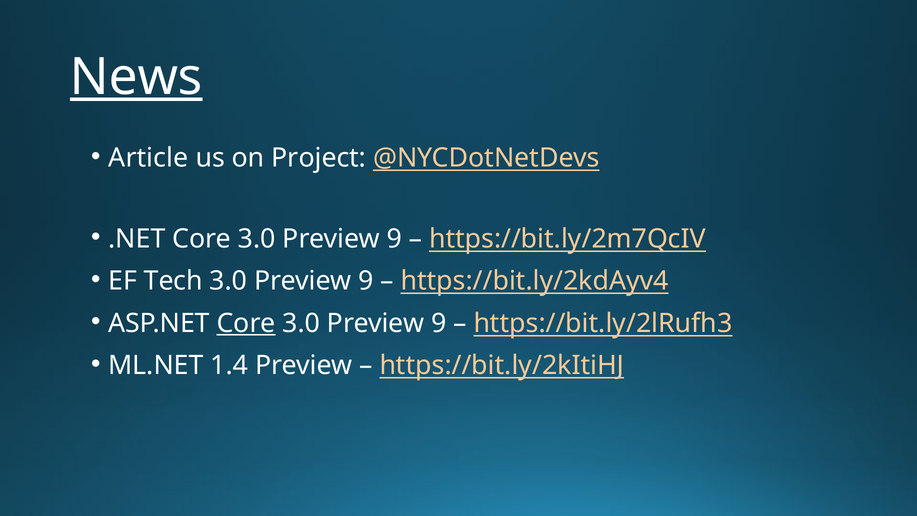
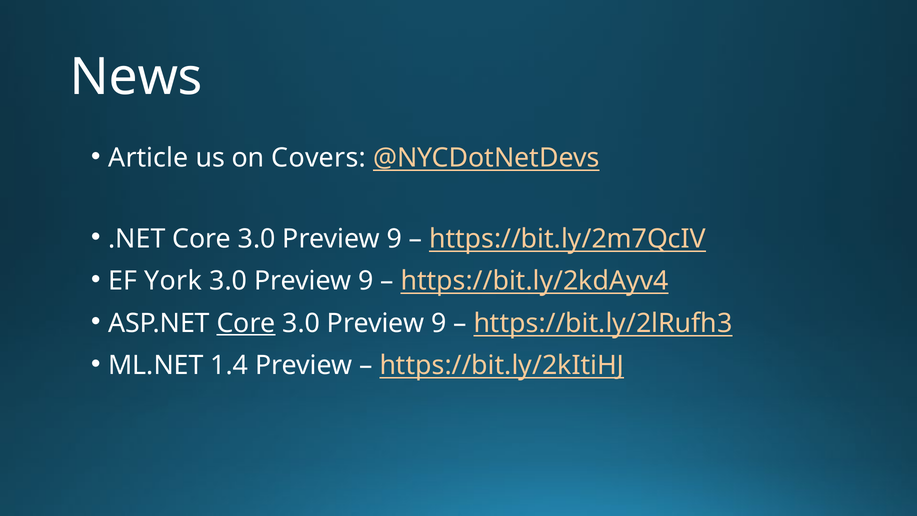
News underline: present -> none (136, 77)
Project: Project -> Covers (319, 158)
Tech: Tech -> York (173, 281)
